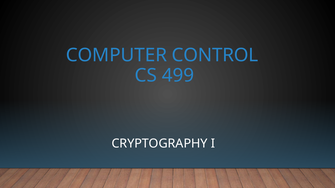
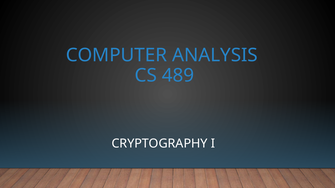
CONTROL: CONTROL -> ANALYSIS (215, 55)
499: 499 -> 489 (178, 76)
